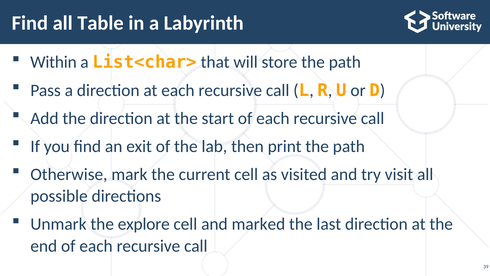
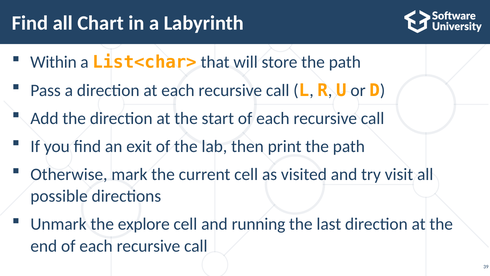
Table: Table -> Chart (101, 23)
marked: marked -> running (258, 224)
